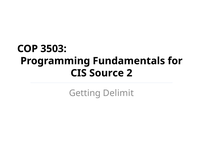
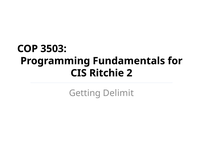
Source: Source -> Ritchie (107, 73)
